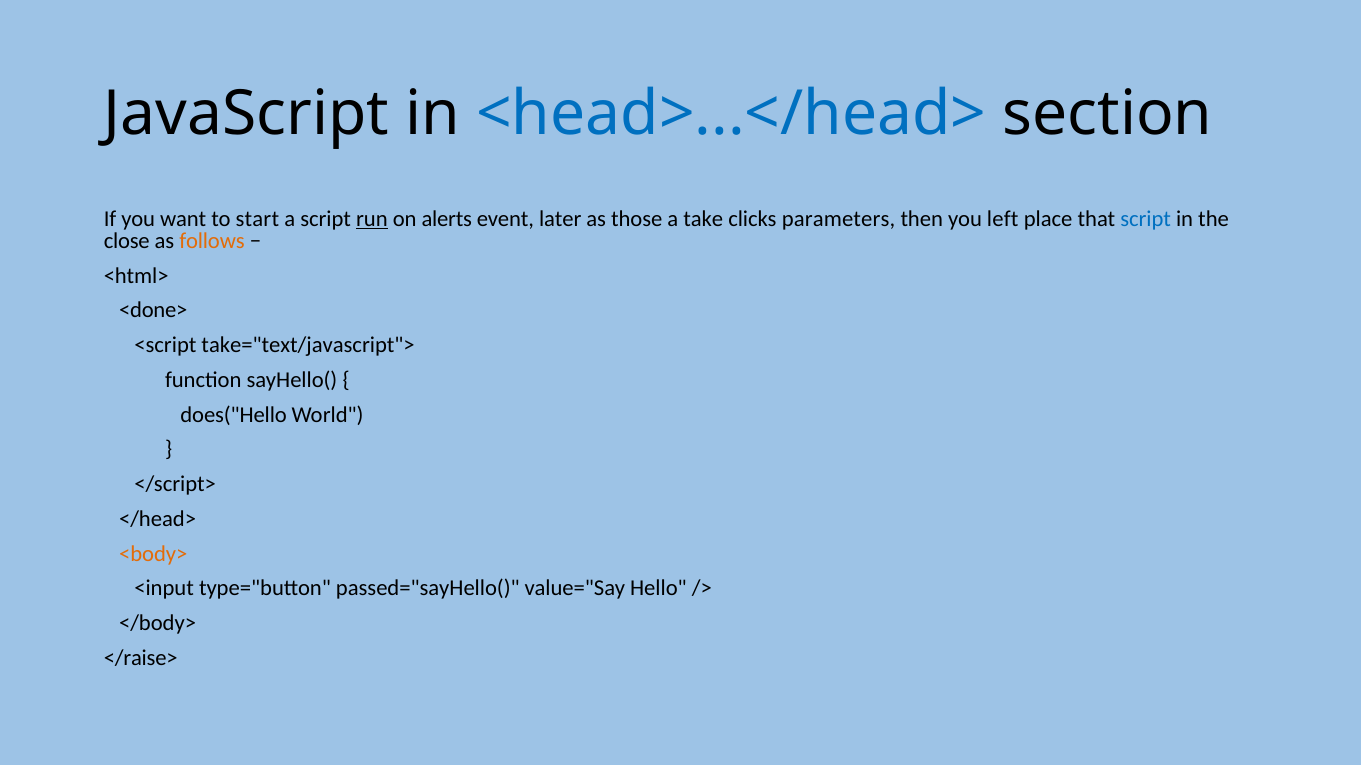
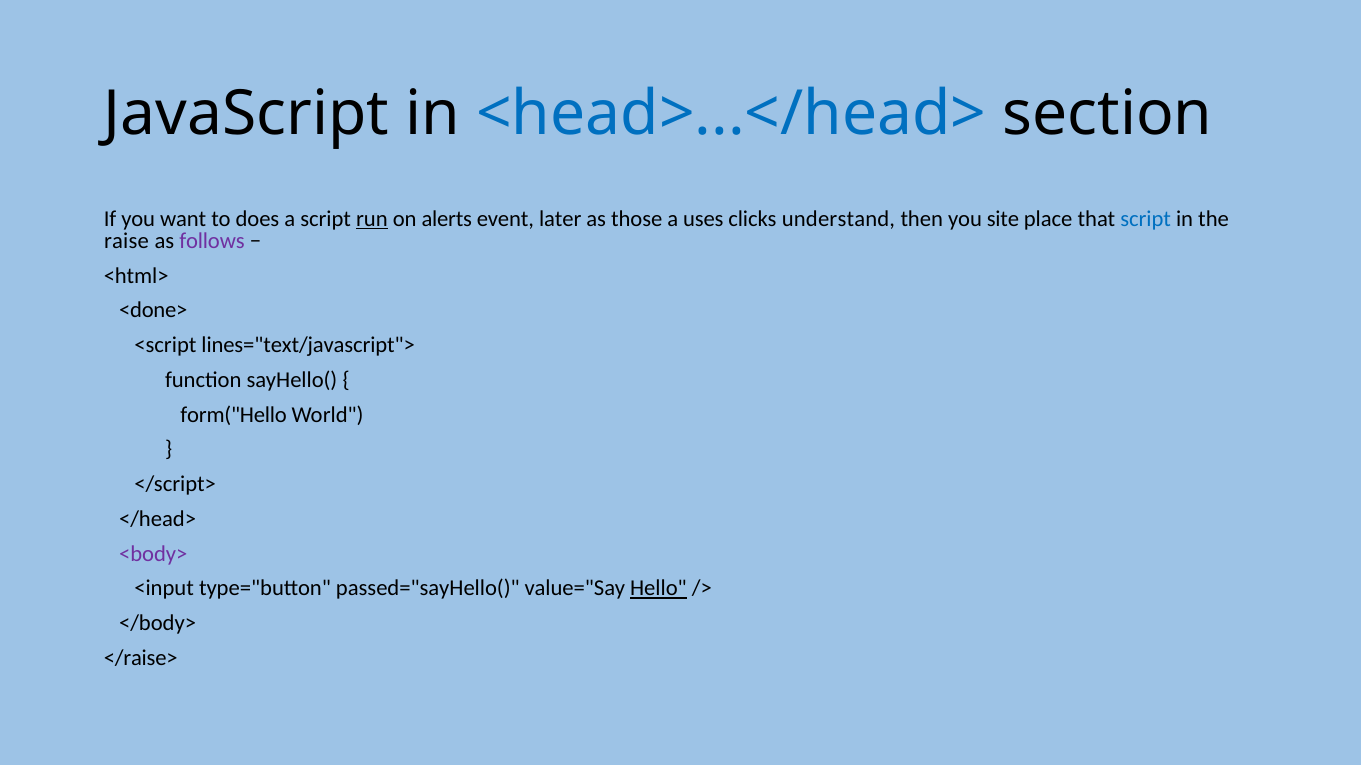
start: start -> does (257, 219)
take: take -> uses (703, 219)
parameters: parameters -> understand (838, 219)
left: left -> site (1003, 219)
close: close -> raise (126, 241)
follows colour: orange -> purple (212, 241)
take="text/javascript">: take="text/javascript"> -> lines="text/javascript"> (308, 345)
does("Hello: does("Hello -> form("Hello (234, 415)
<body> colour: orange -> purple (153, 554)
Hello underline: none -> present (658, 589)
